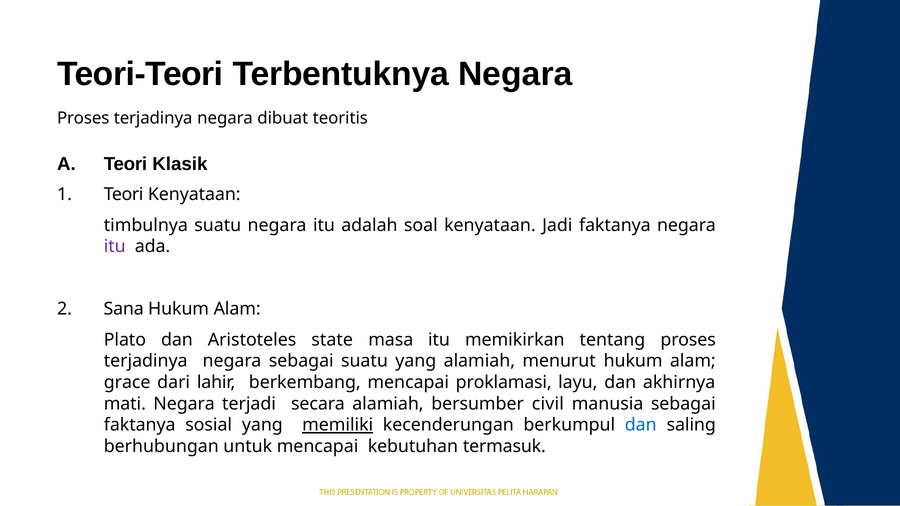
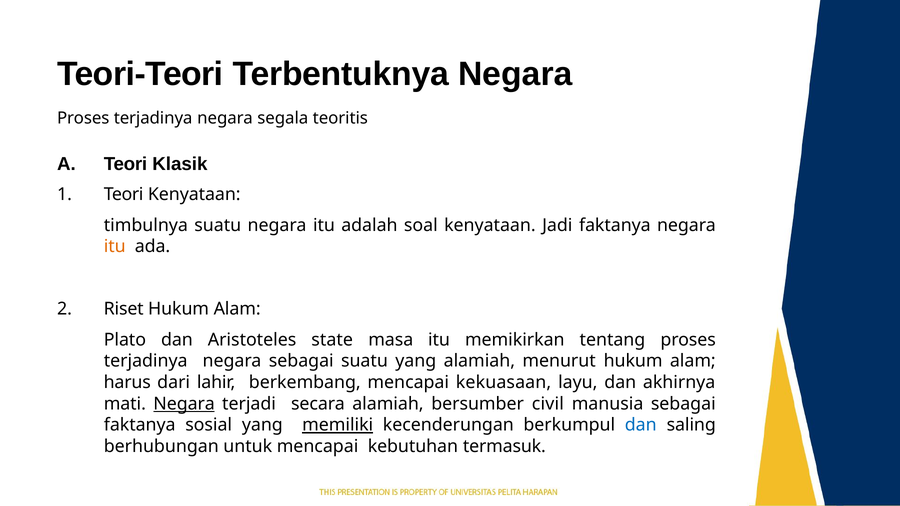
dibuat: dibuat -> segala (283, 118)
itu colour: purple -> orange (115, 247)
Sana: Sana -> Riset (124, 309)
grace: grace -> harus (127, 383)
proklamasi: proklamasi -> kekuasaan (504, 383)
Negara underline: none -> present (184, 404)
